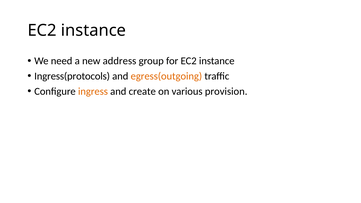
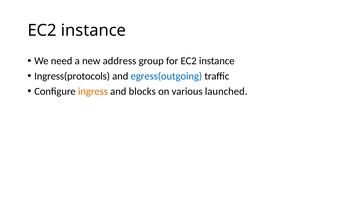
egress(outgoing colour: orange -> blue (166, 76)
create: create -> blocks (142, 91)
provision: provision -> launched (226, 91)
